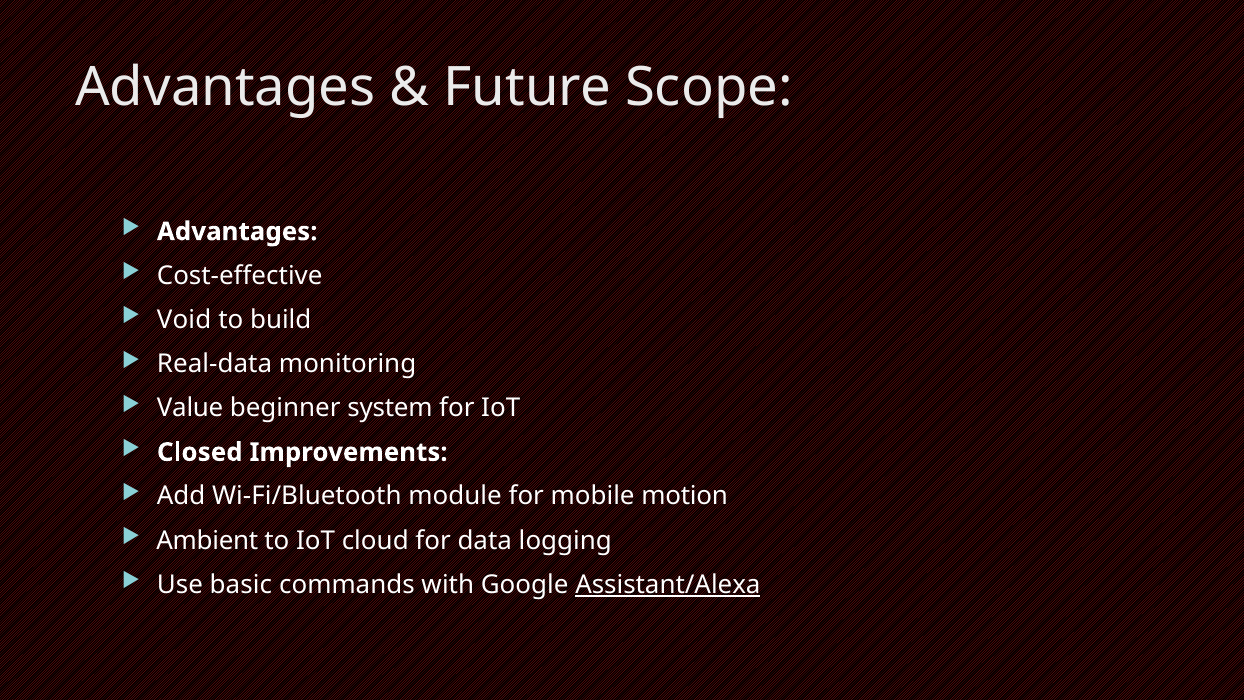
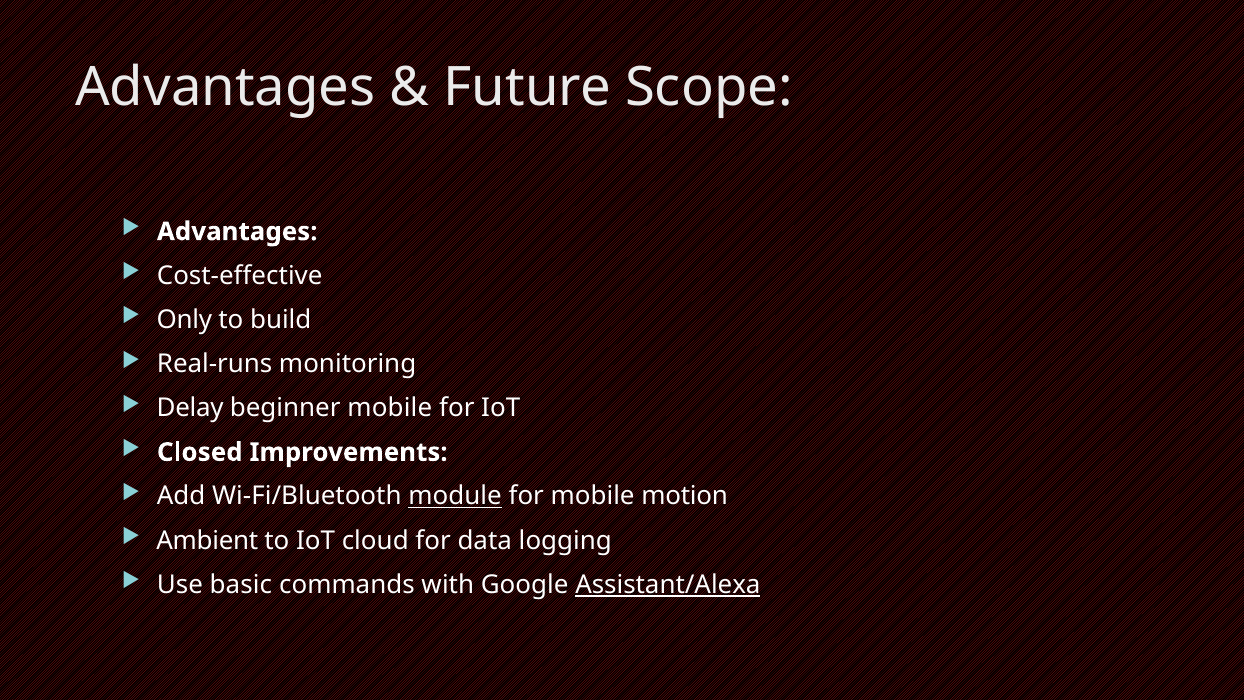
Void: Void -> Only (184, 320)
Real-data: Real-data -> Real-runs (215, 364)
Value: Value -> Delay (190, 408)
beginner system: system -> mobile (390, 408)
module underline: none -> present (455, 496)
